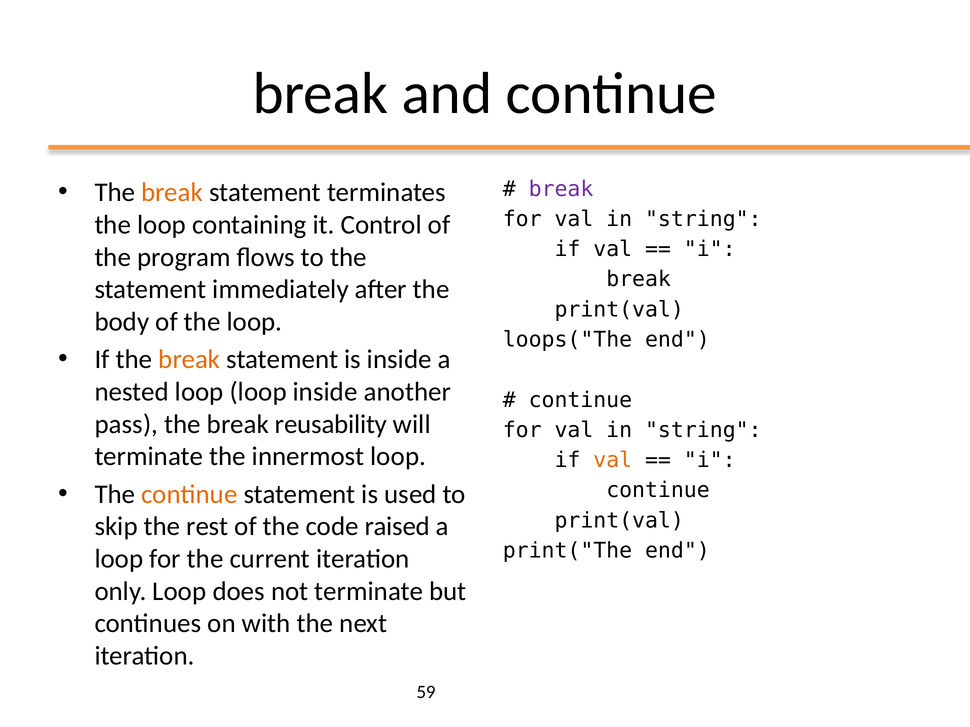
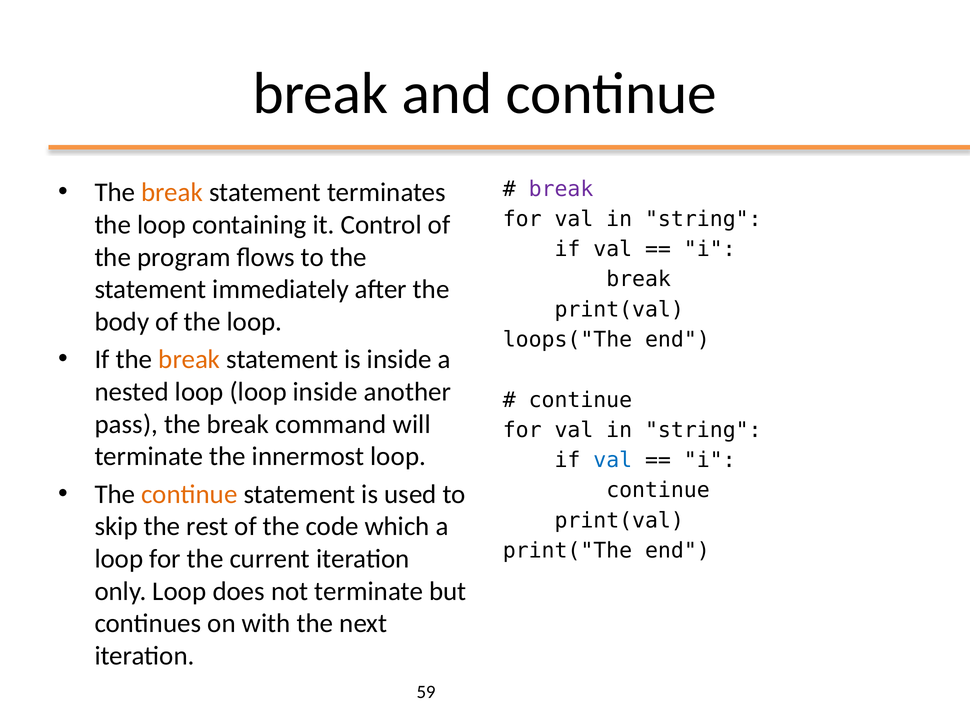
reusability: reusability -> command (331, 424)
val colour: orange -> blue (613, 461)
raised: raised -> which (397, 527)
